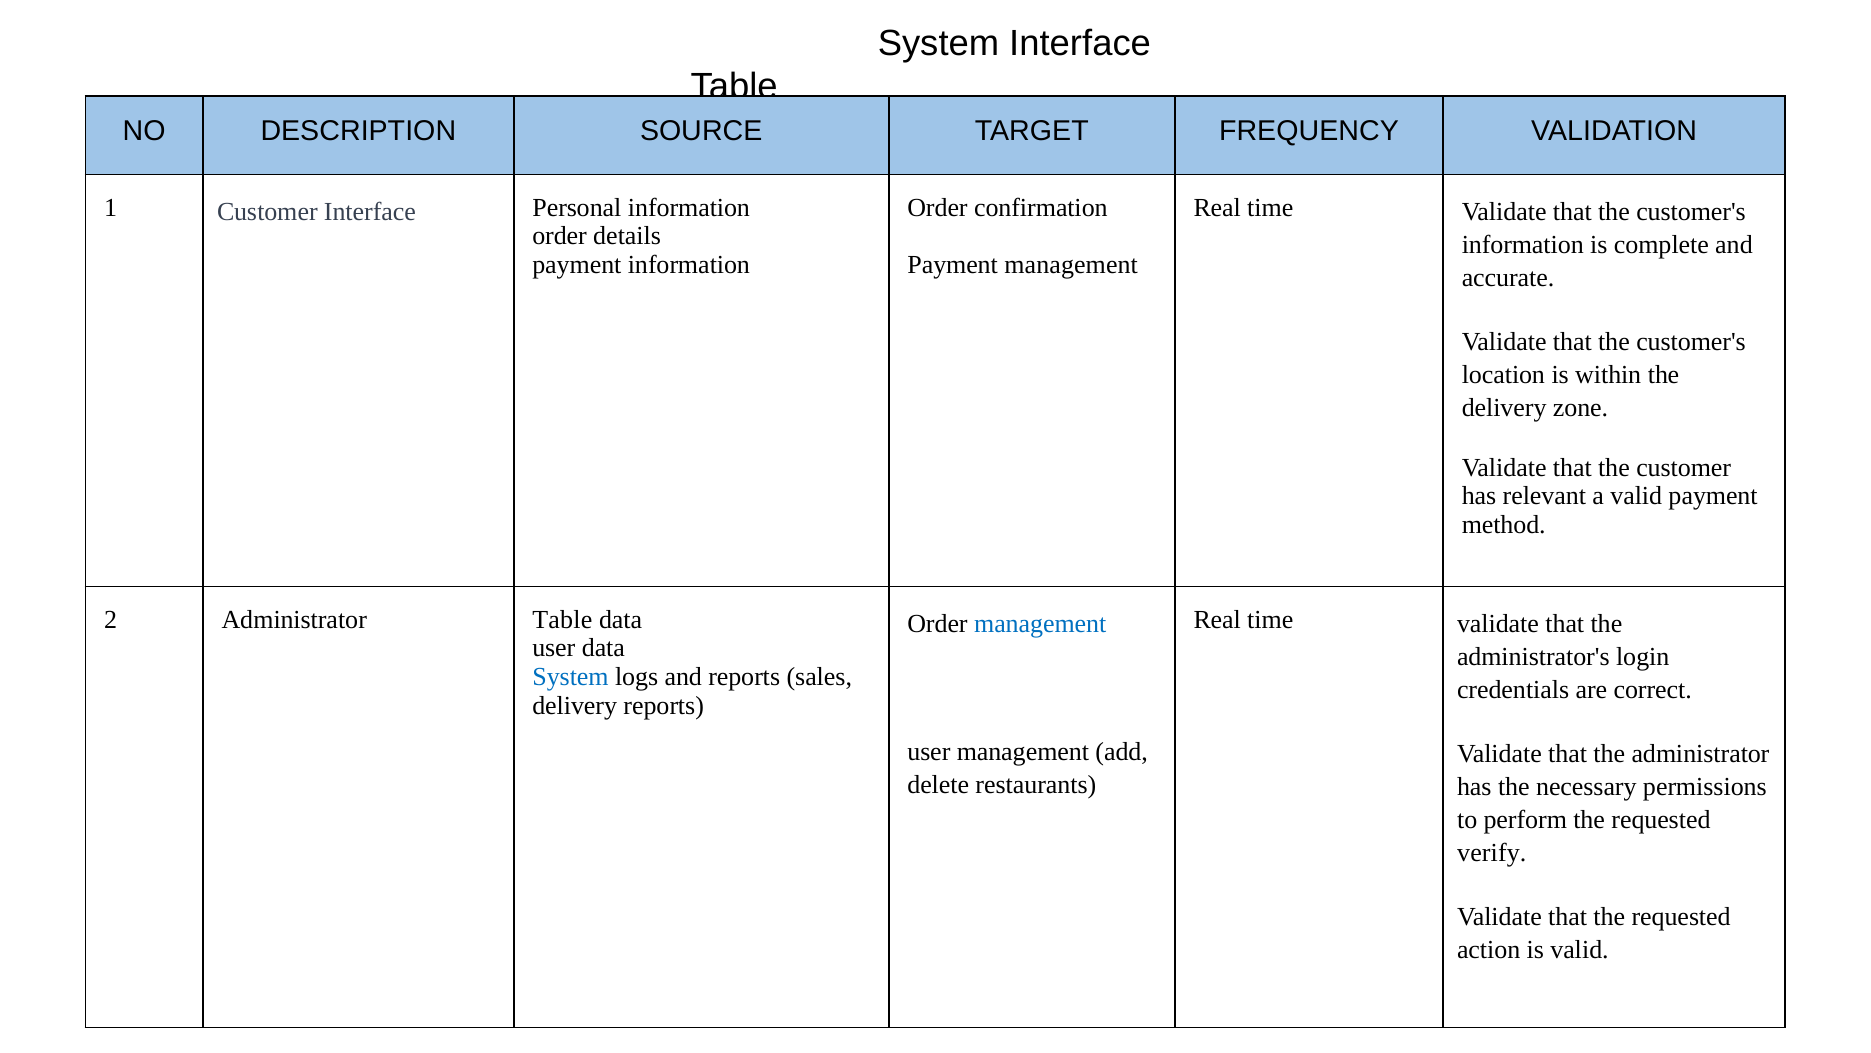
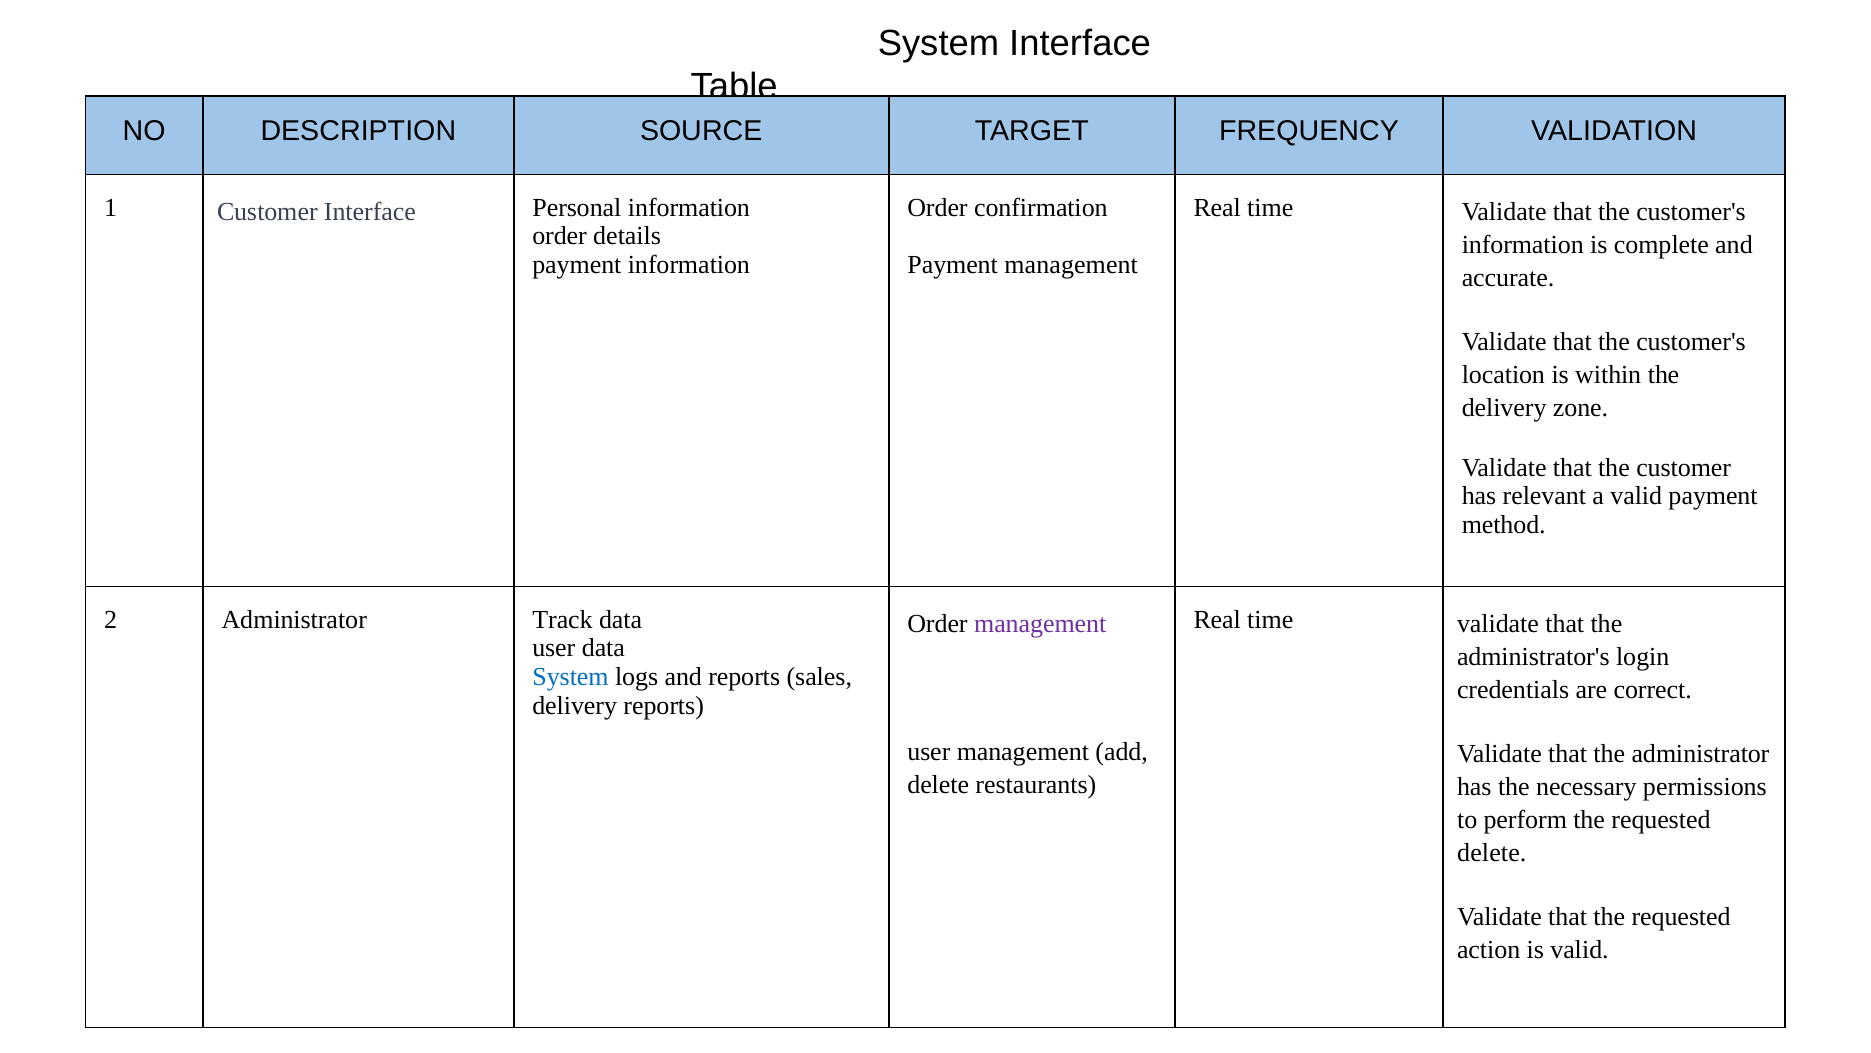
Administrator Table: Table -> Track (563, 619)
management colour: blue -> purple (1040, 624)
verify: verify -> delete (1492, 852)
